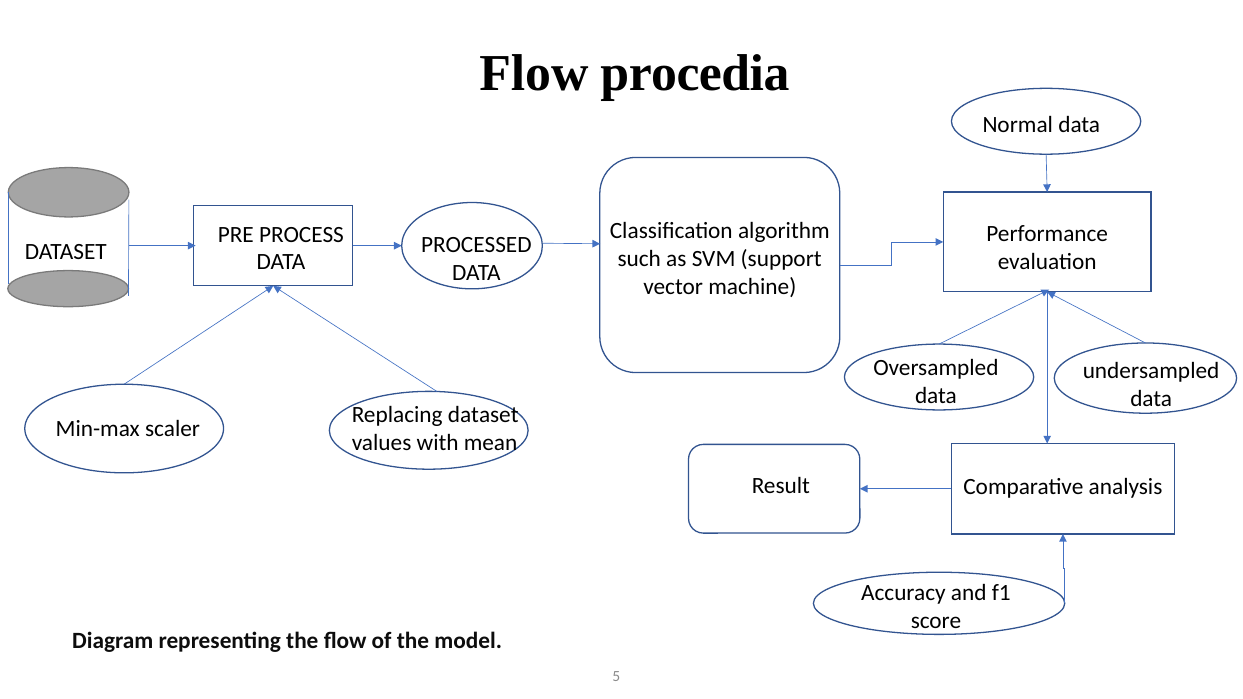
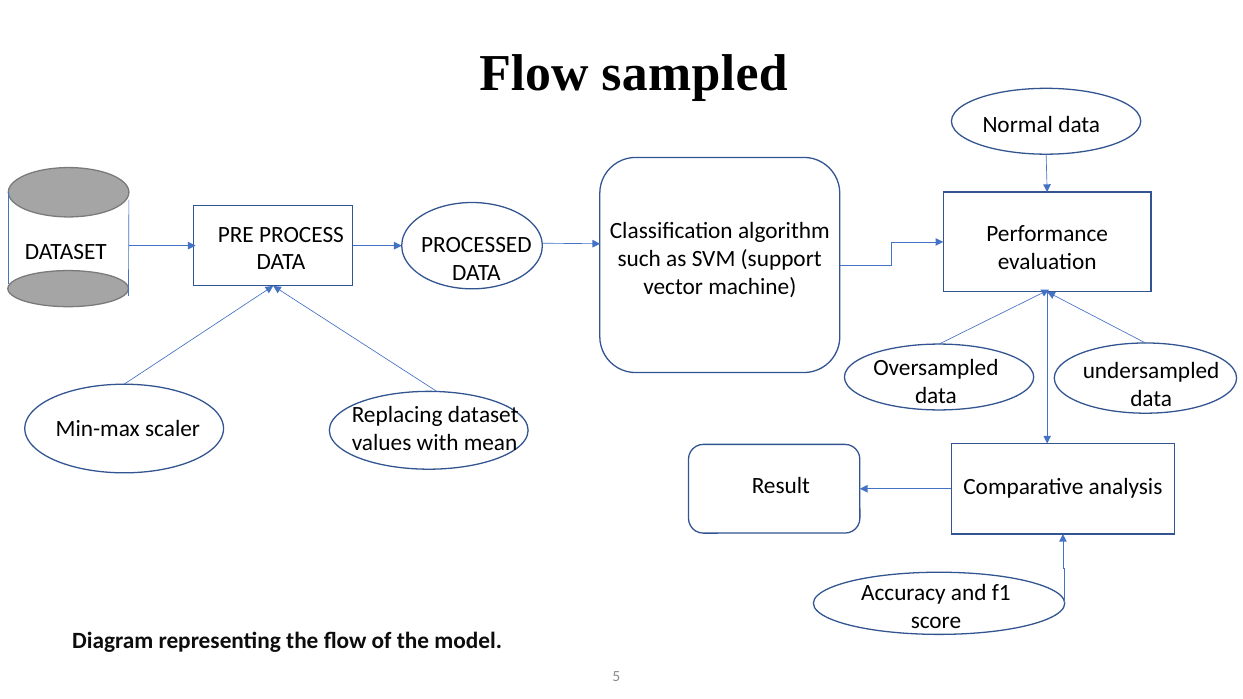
procedia: procedia -> sampled (694, 73)
